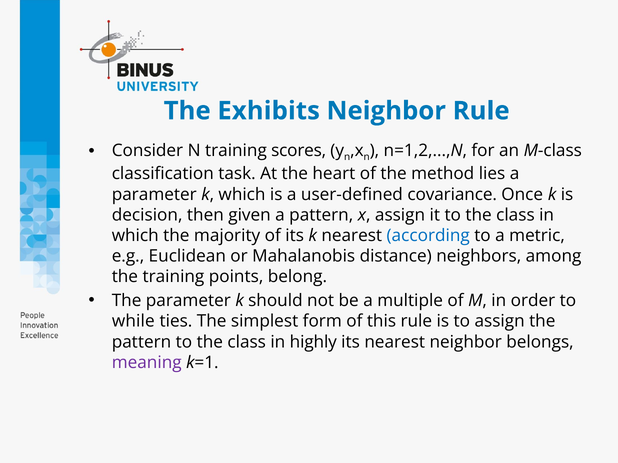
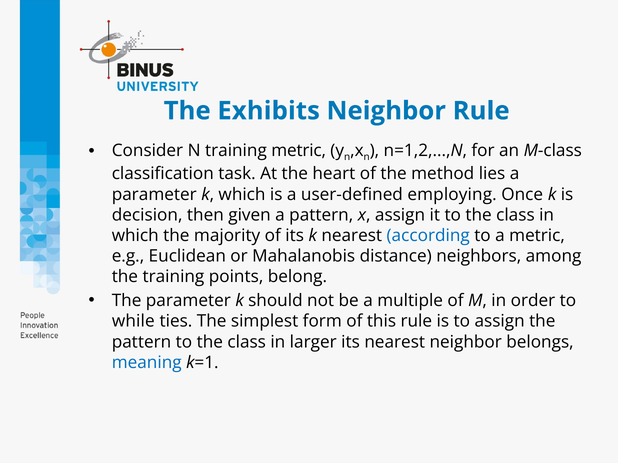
training scores: scores -> metric (299, 151)
covariance: covariance -> employing (452, 195)
highly: highly -> larger (313, 342)
meaning colour: purple -> blue (147, 363)
